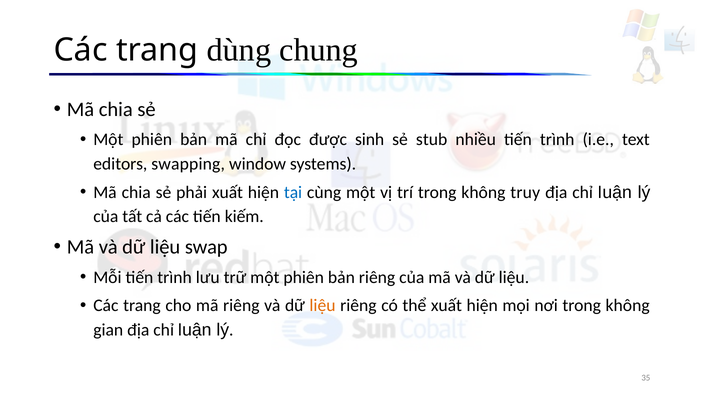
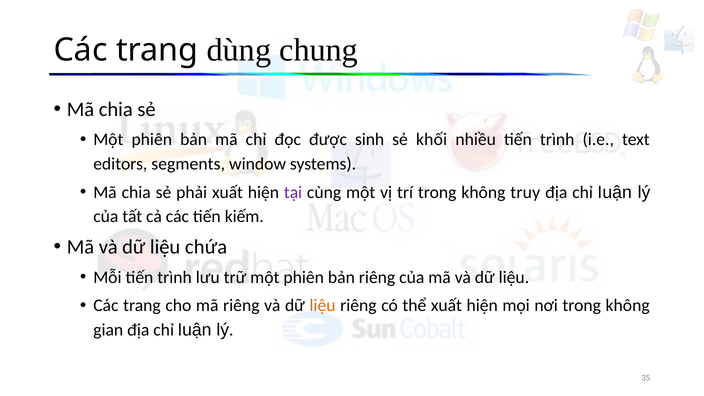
stub: stub -> khối (432, 140)
swapping: swapping -> segments (188, 164)
tại colour: blue -> purple (293, 192)
swap: swap -> chứa (206, 247)
